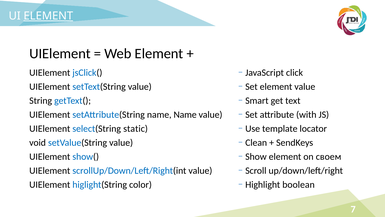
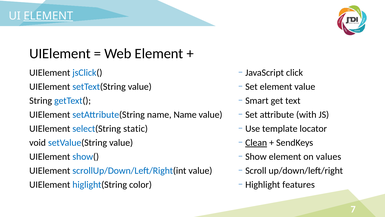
Clean underline: none -> present (256, 142)
своем: своем -> values (329, 156)
boolean: boolean -> features (299, 184)
